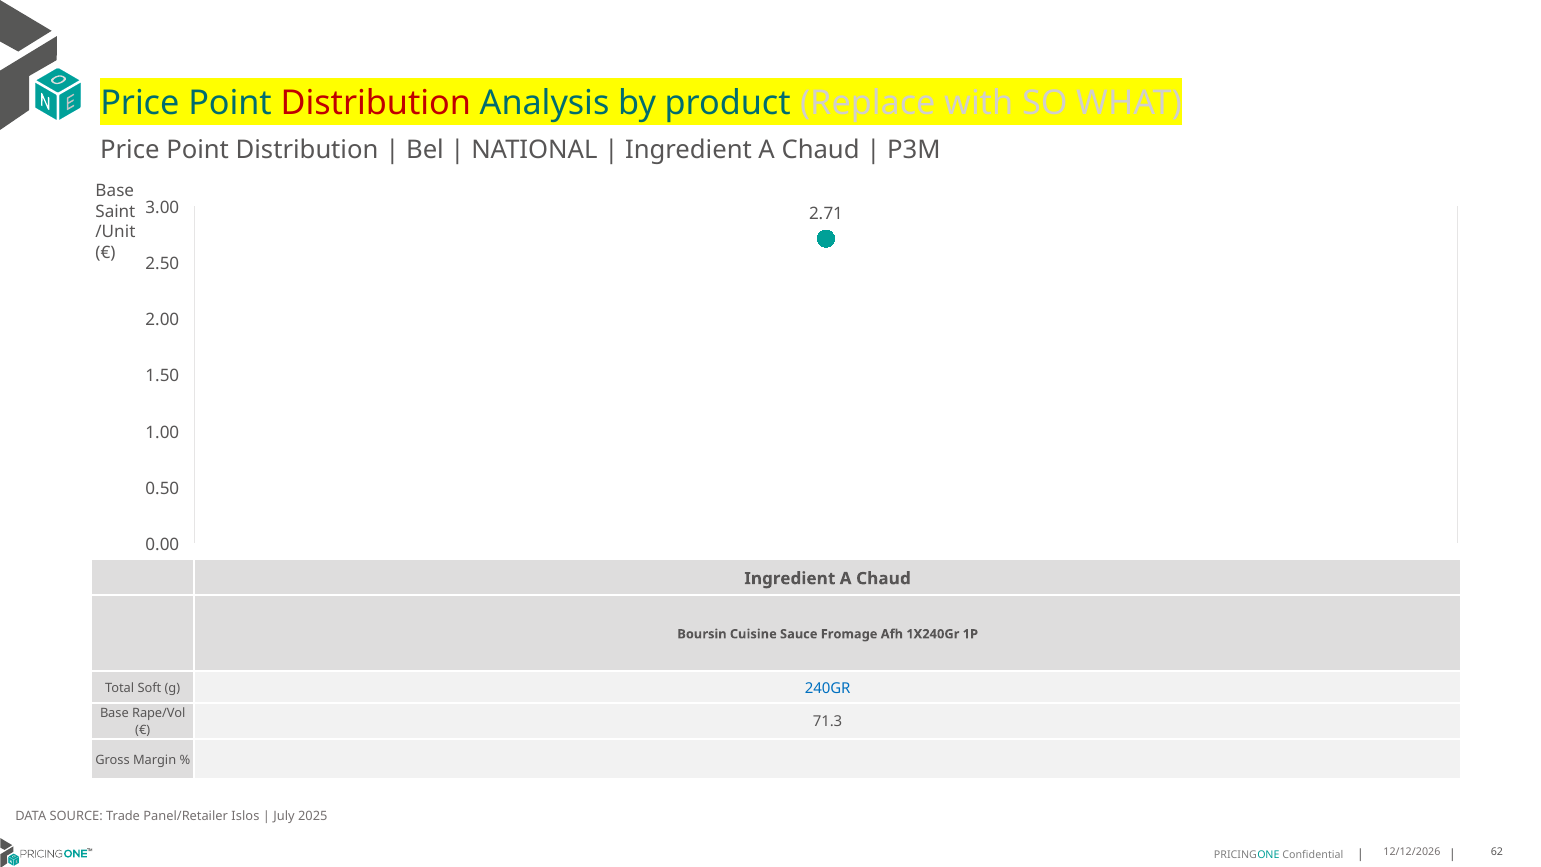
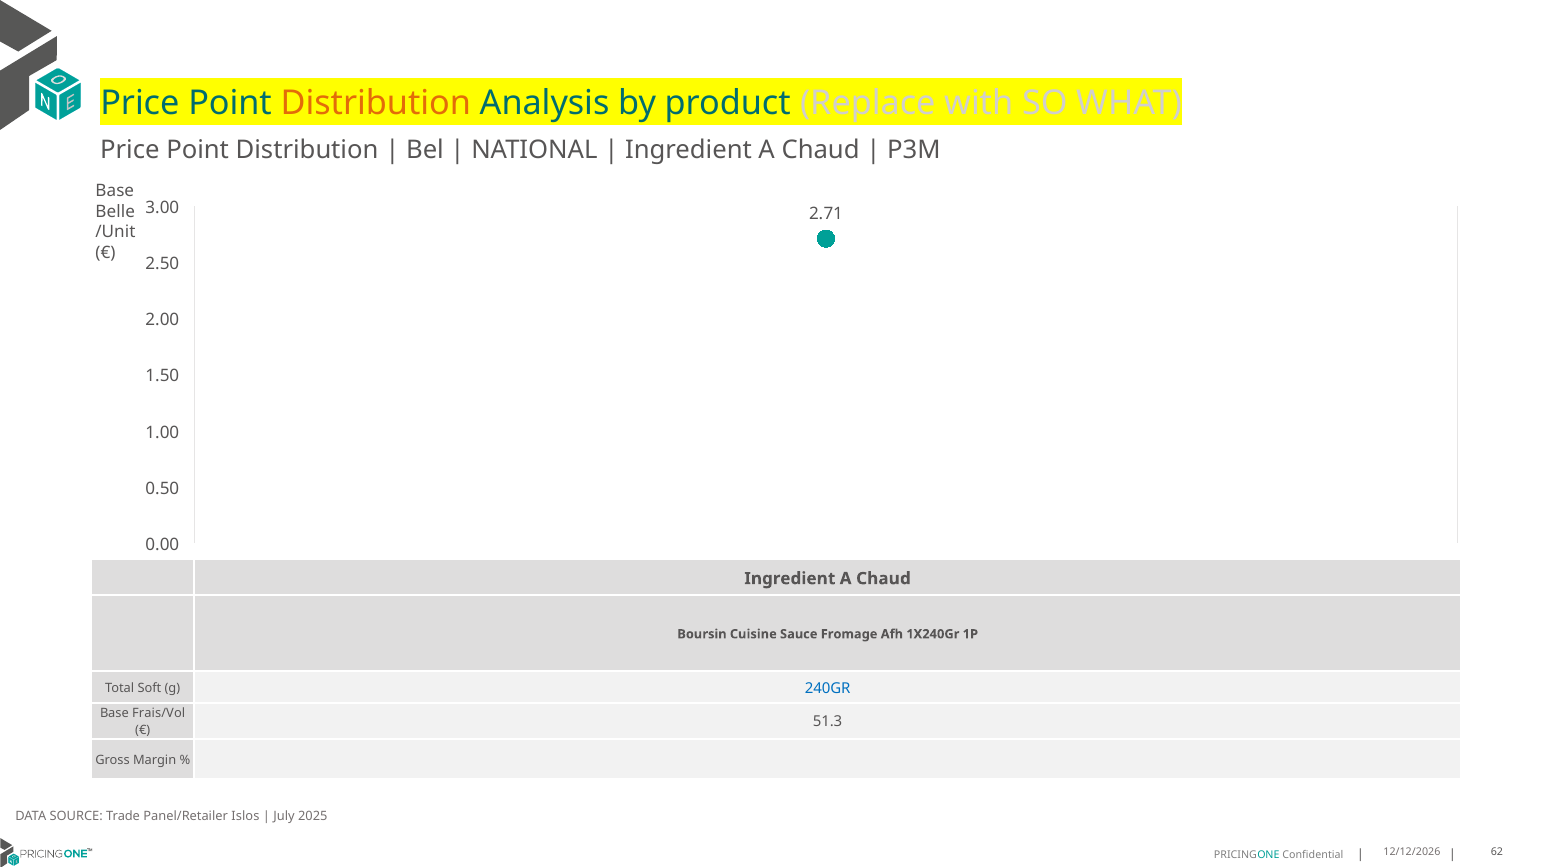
Distribution colour: red -> orange (376, 104)
Saint: Saint -> Belle (115, 212)
Rape/Vol: Rape/Vol -> Frais/Vol (159, 713)
71.3: 71.3 -> 51.3 (828, 722)
